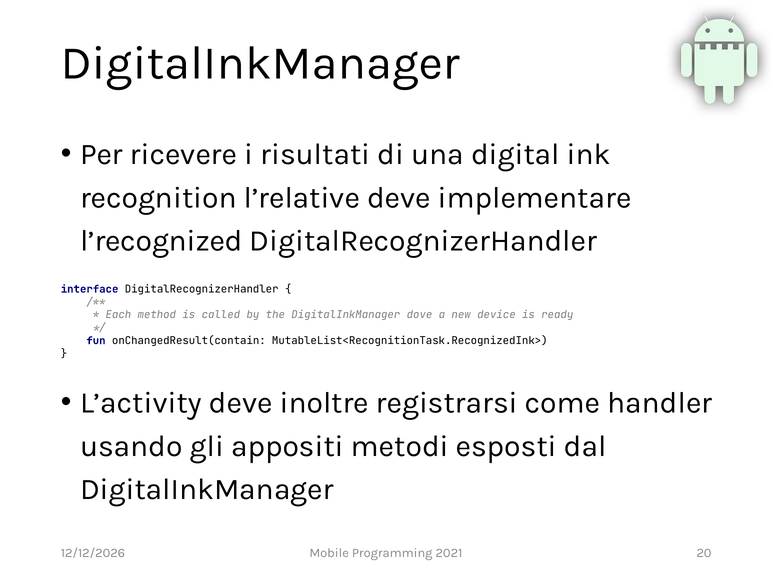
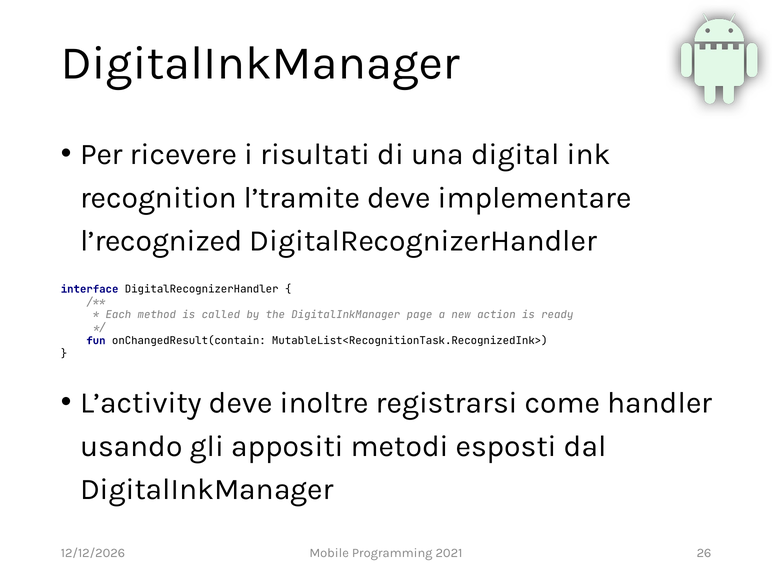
l’relative: l’relative -> l’tramite (302, 198)
dove: dove -> page (420, 315)
device: device -> action (496, 315)
20: 20 -> 26 (704, 553)
